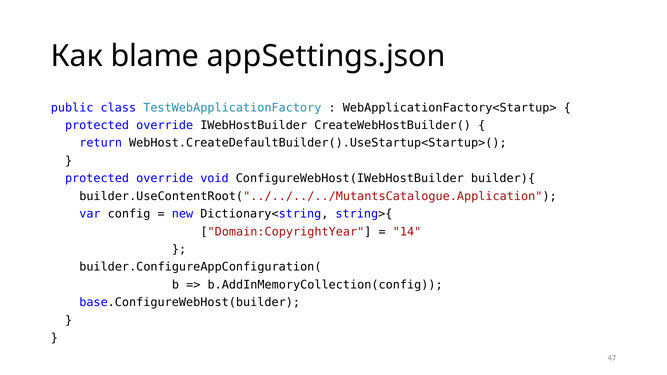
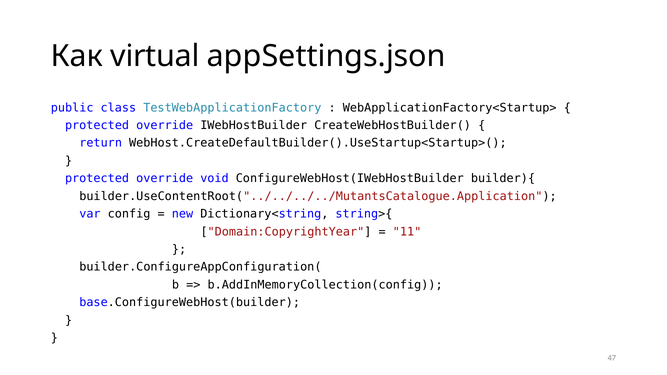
blame: blame -> virtual (155, 56)
14: 14 -> 11 (407, 232)
